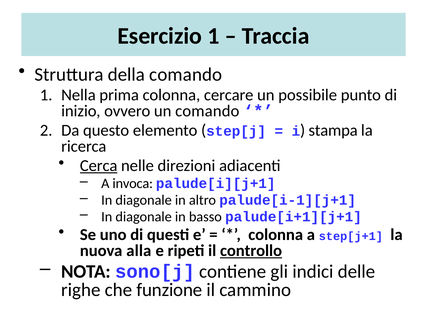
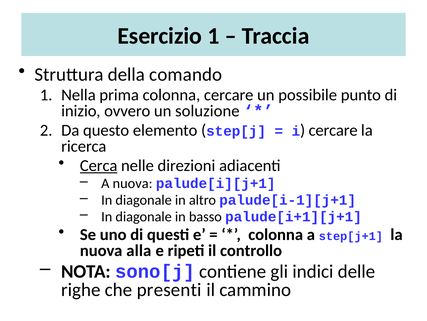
un comando: comando -> soluzione (207, 111)
stampa: stampa -> cercare (333, 130)
A invoca: invoca -> nuova (133, 183)
controllo underline: present -> none (251, 250)
funzione: funzione -> presenti (169, 289)
